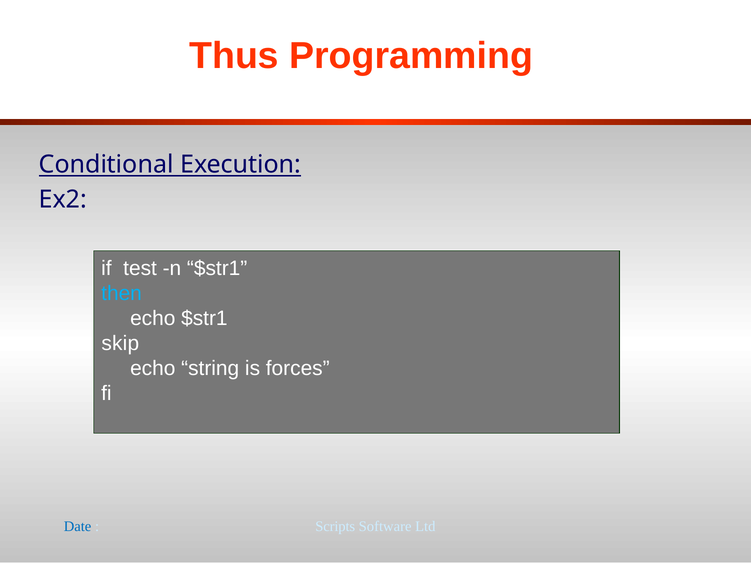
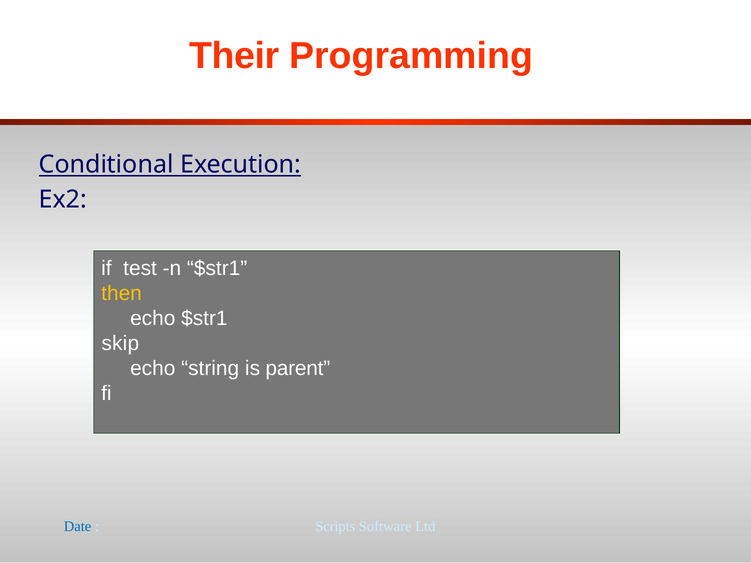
Thus: Thus -> Their (234, 56)
then colour: light blue -> yellow (122, 293)
forces: forces -> parent (298, 369)
